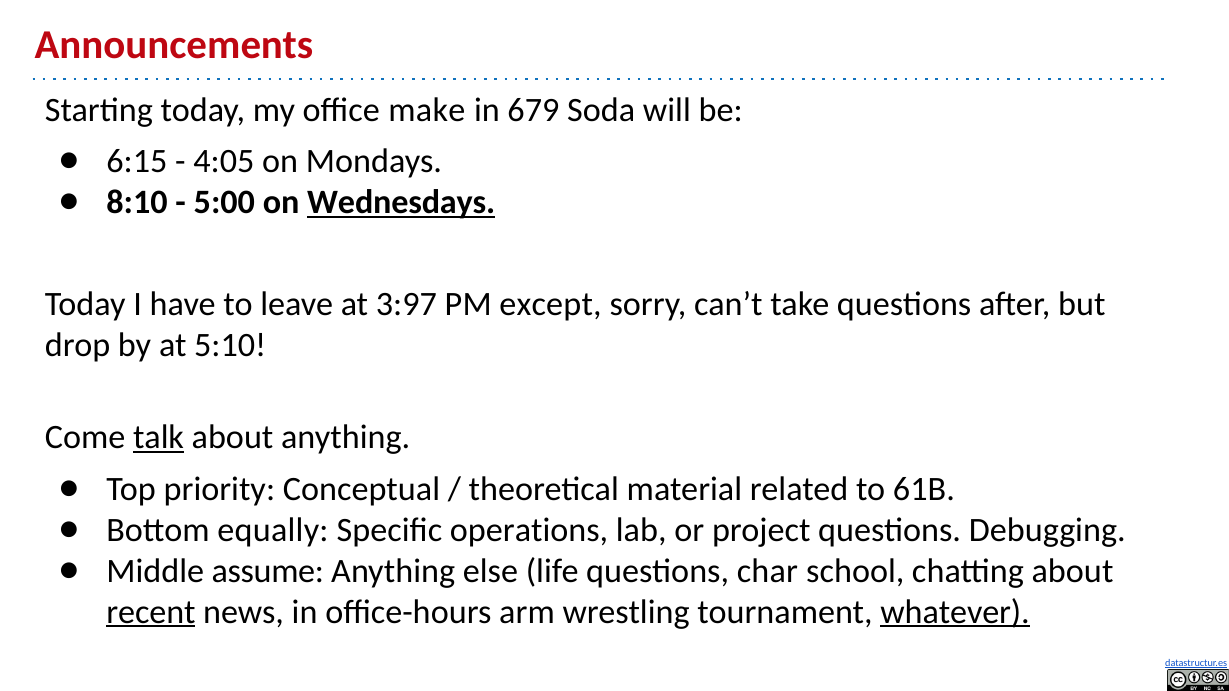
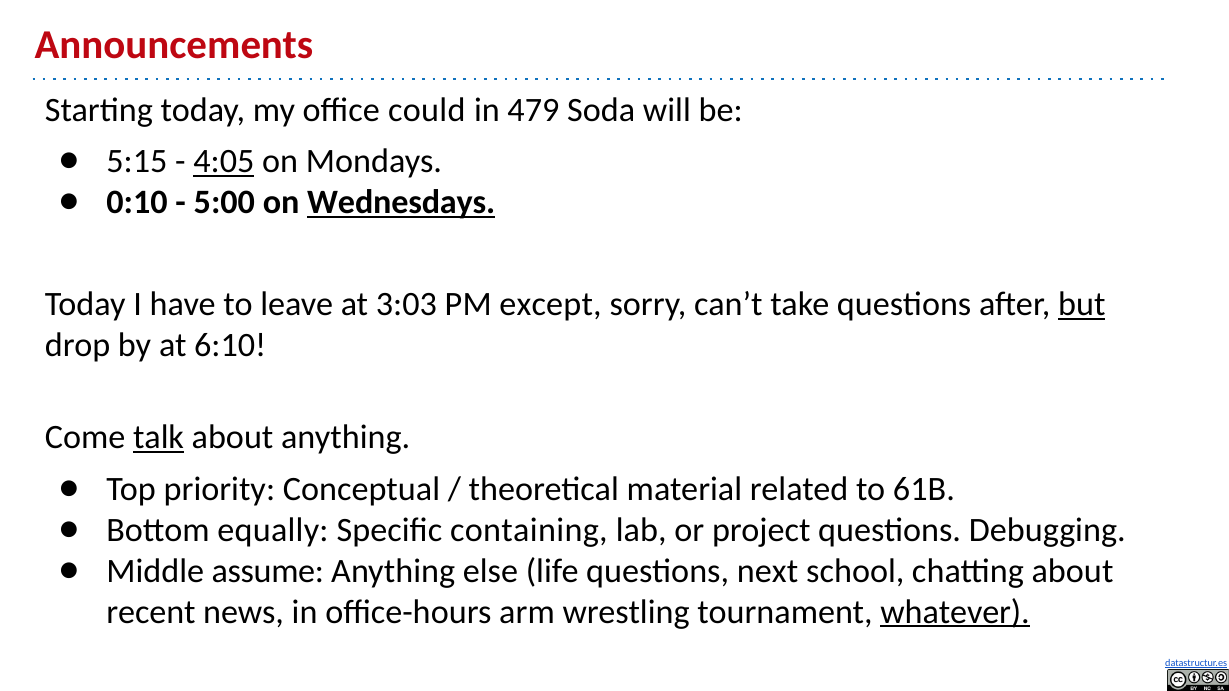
make: make -> could (427, 110)
679: 679 -> 479 (533, 110)
6:15: 6:15 -> 5:15 (137, 161)
4:05 underline: none -> present (224, 161)
8:10: 8:10 -> 0:10 (137, 202)
3:97: 3:97 -> 3:03 (406, 305)
but underline: none -> present (1082, 305)
5:10: 5:10 -> 6:10 (230, 346)
operations: operations -> containing (529, 530)
char: char -> next (768, 571)
recent underline: present -> none (151, 612)
